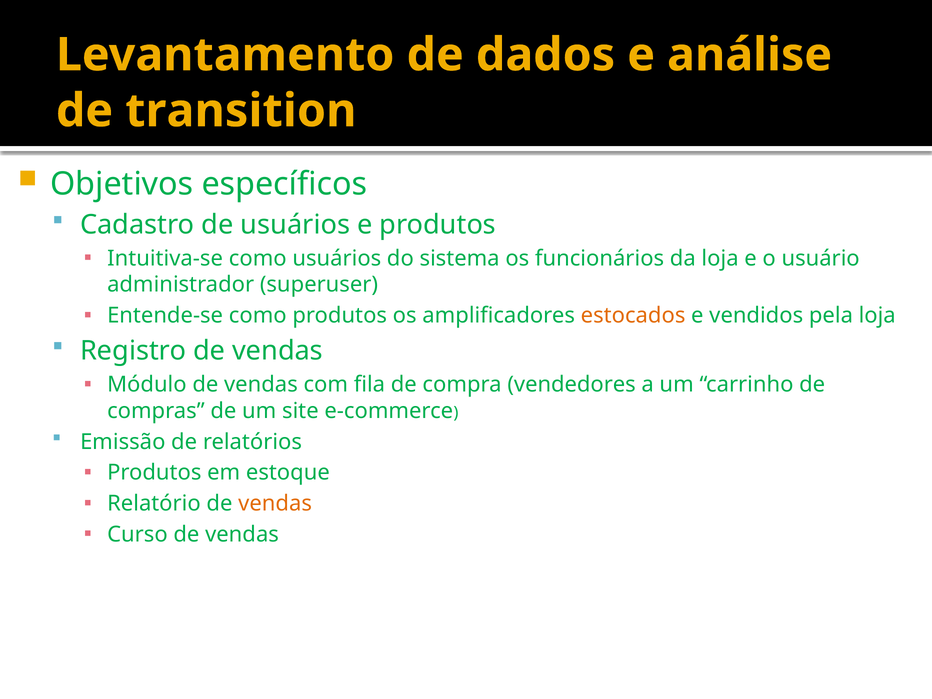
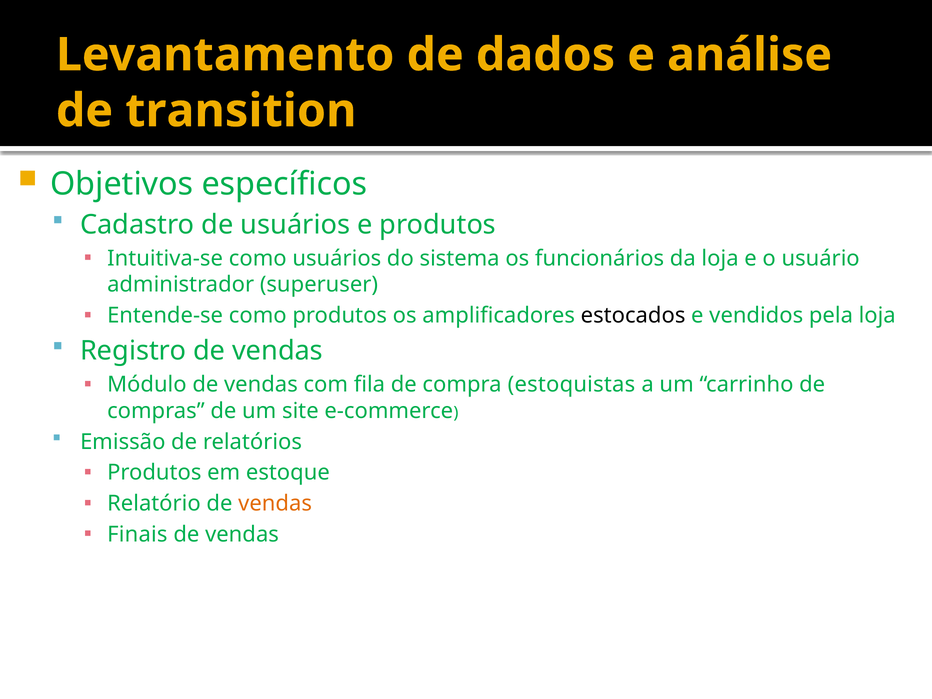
estocados colour: orange -> black (633, 316)
vendedores: vendedores -> estoquistas (571, 384)
Curso: Curso -> Finais (137, 534)
